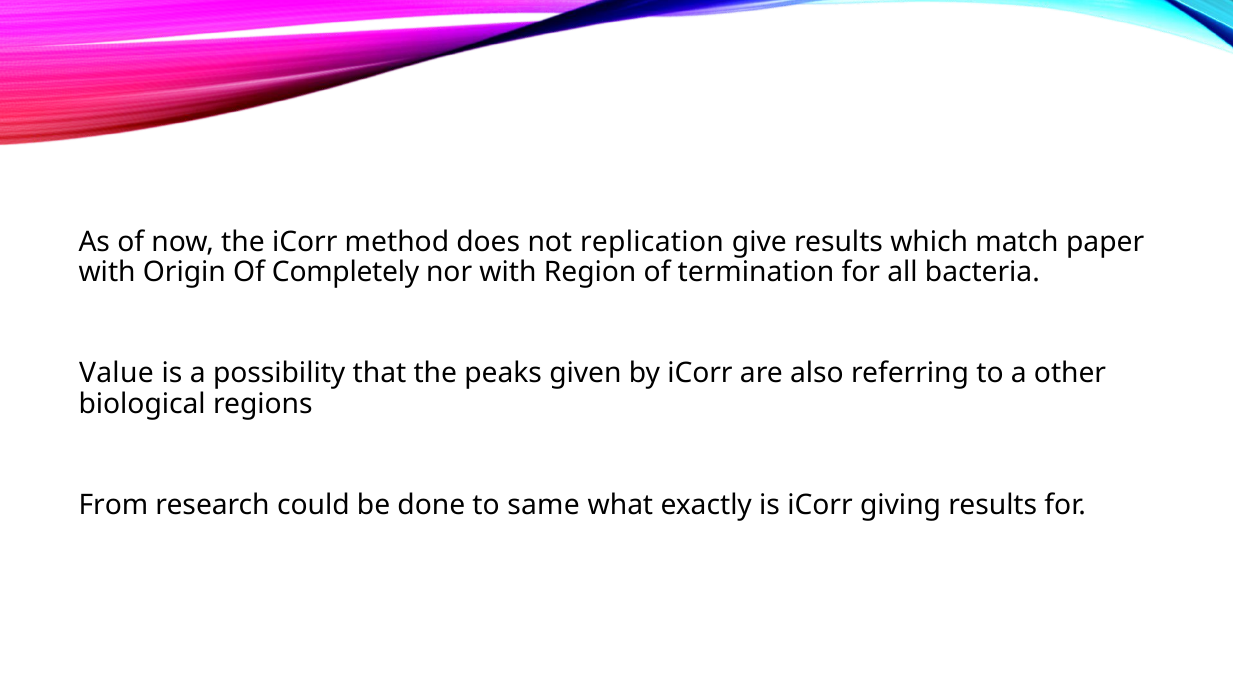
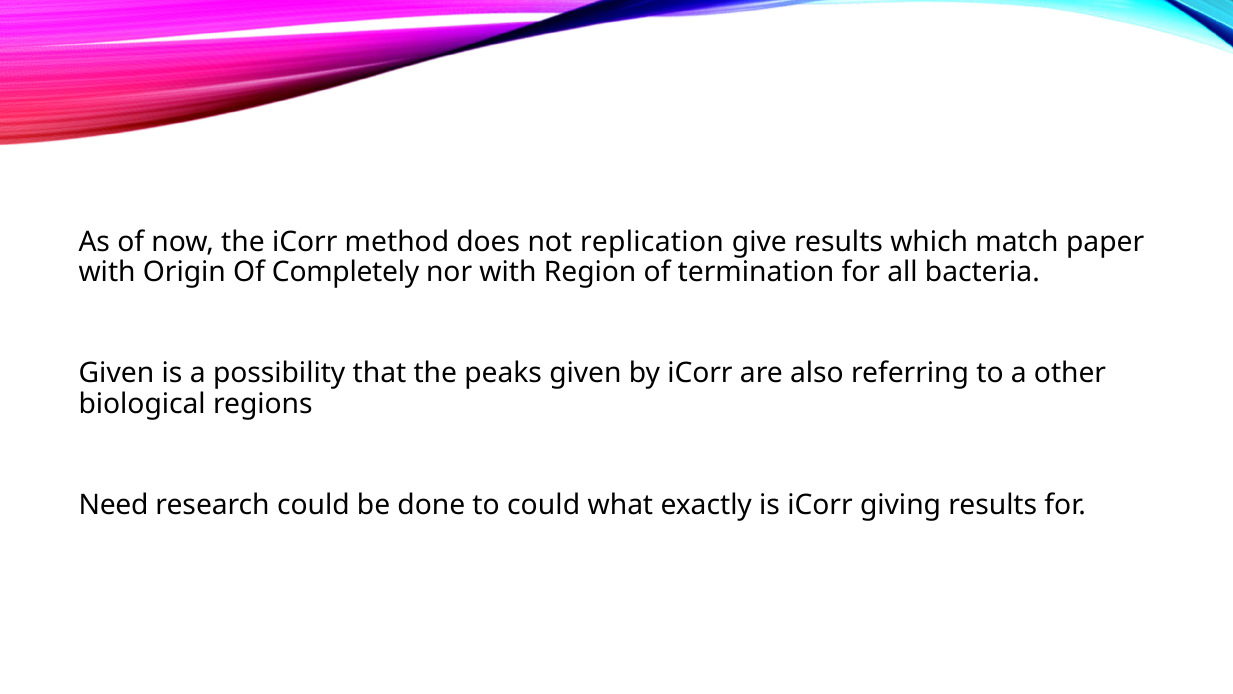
Value: Value -> Given (117, 373)
From: From -> Need (114, 505)
to same: same -> could (544, 505)
